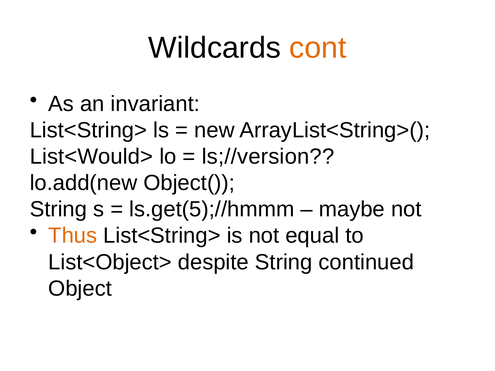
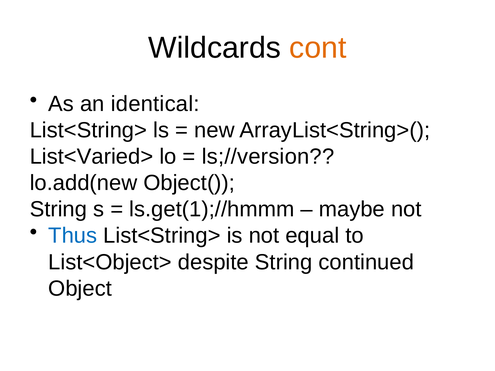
invariant: invariant -> identical (155, 104)
List<Would>: List<Would> -> List<Varied> (91, 157)
ls.get(5);//hmmm: ls.get(5);//hmmm -> ls.get(1);//hmmm (212, 209)
Thus colour: orange -> blue (73, 236)
